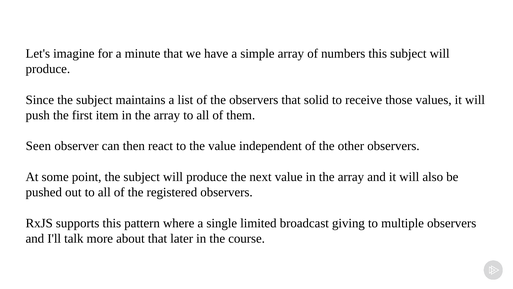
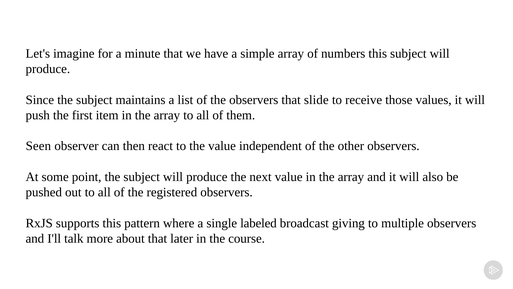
solid: solid -> slide (316, 100)
limited: limited -> labeled (258, 223)
